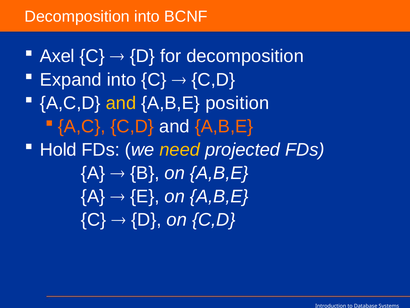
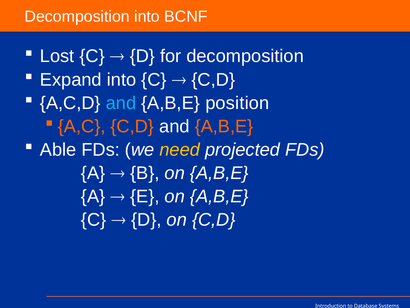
Axel: Axel -> Lost (57, 56)
and colour: yellow -> light blue (121, 103)
Hold: Hold -> Able (58, 150)
